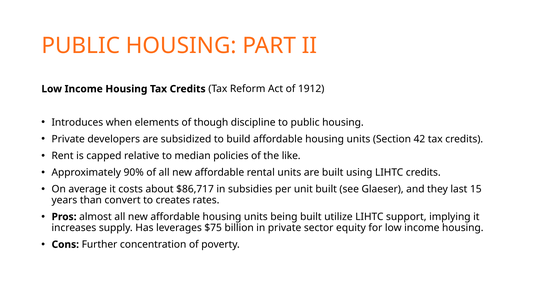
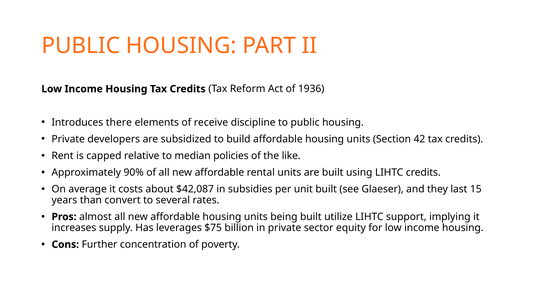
1912: 1912 -> 1936 (311, 89)
when: when -> there (119, 122)
though: though -> receive (211, 122)
$86,717: $86,717 -> $42,087 (195, 189)
creates: creates -> several (173, 200)
